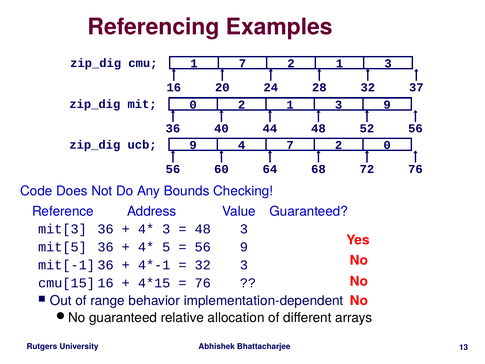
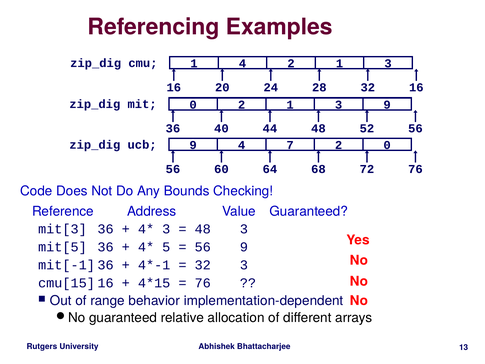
1 7: 7 -> 4 (242, 63)
32 37: 37 -> 16 (416, 87)
